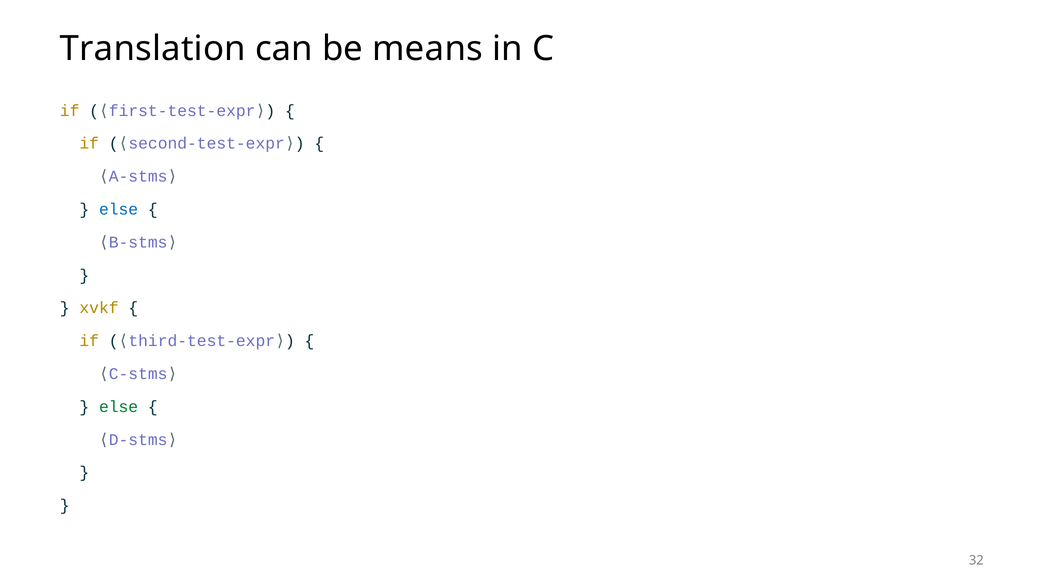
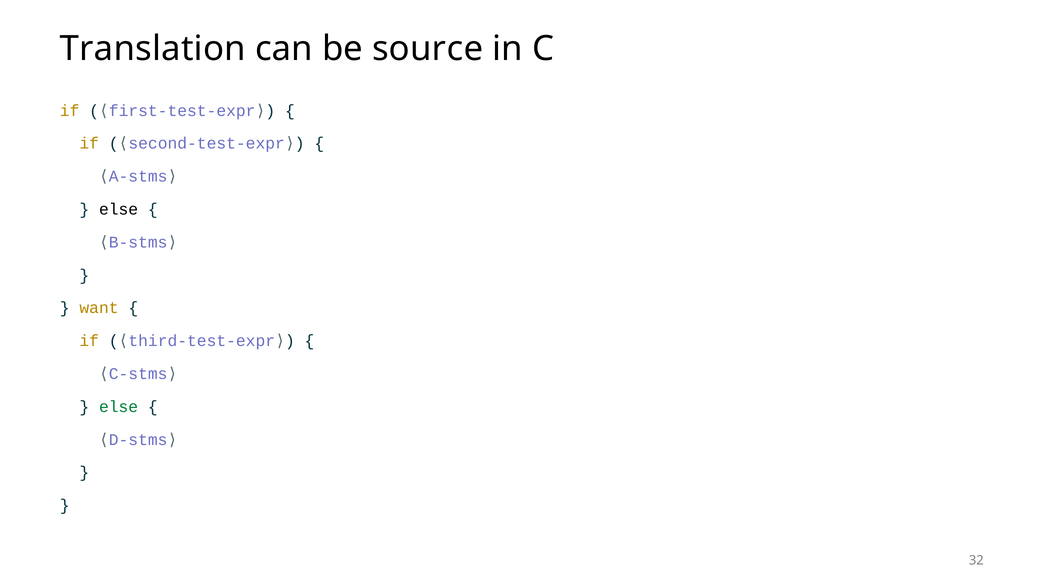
means: means -> source (428, 49)
else colour: blue -> black (119, 209)
xvkf: xvkf -> want (99, 308)
